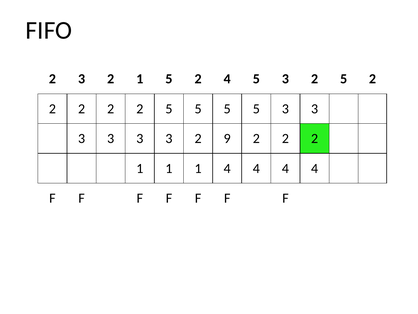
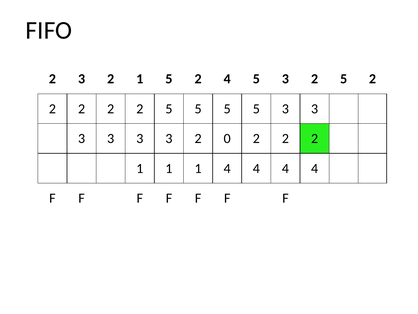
9: 9 -> 0 (227, 138)
